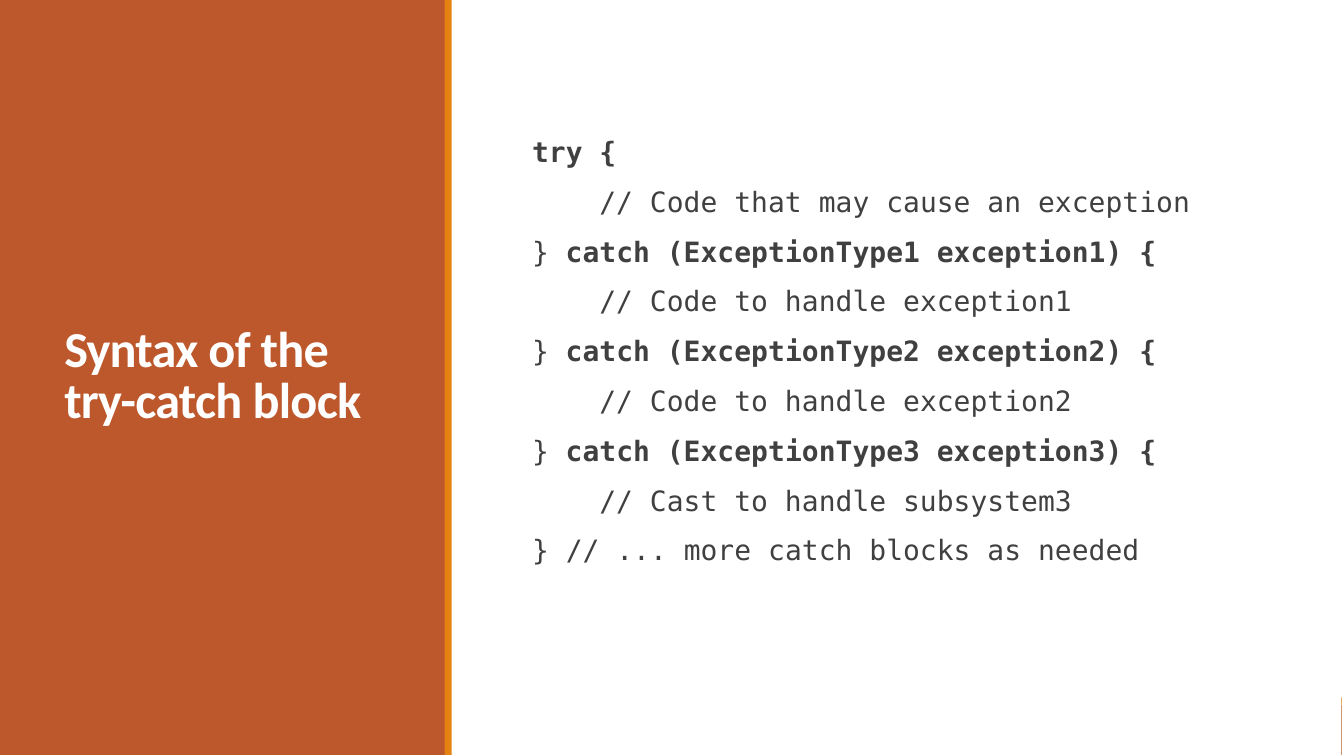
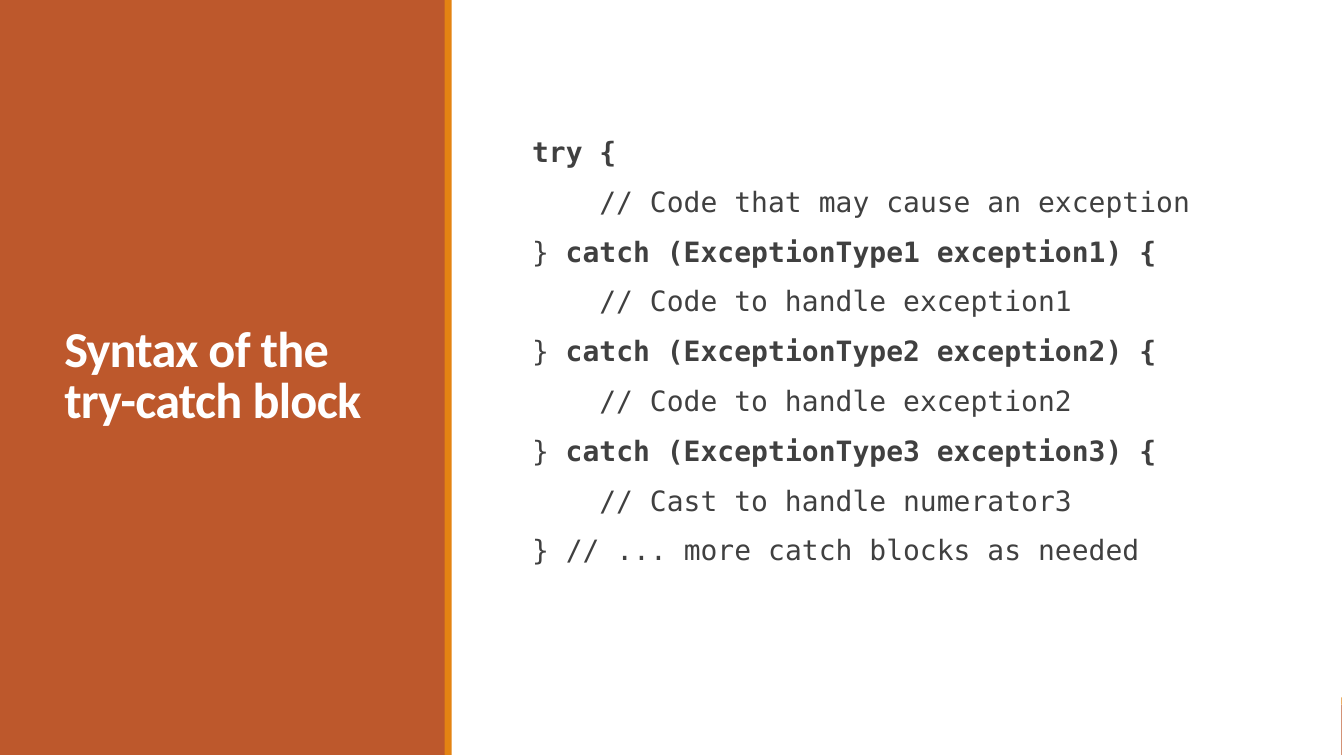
subsystem3: subsystem3 -> numerator3 (987, 502)
